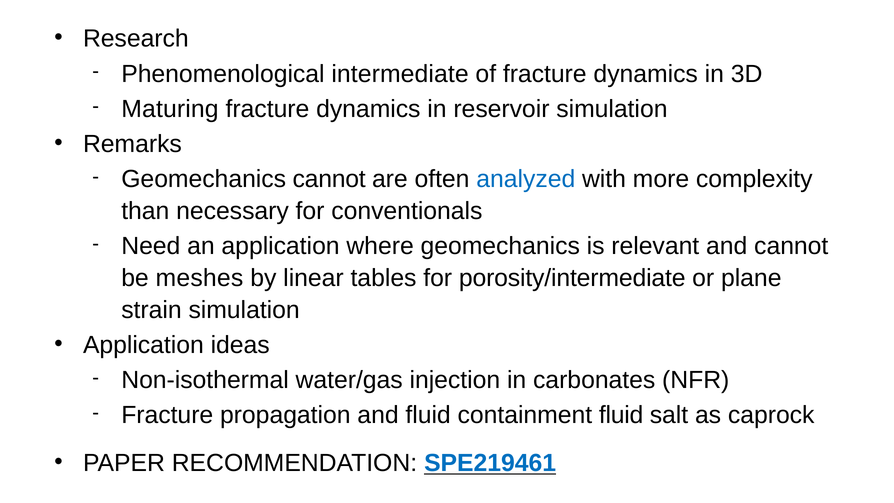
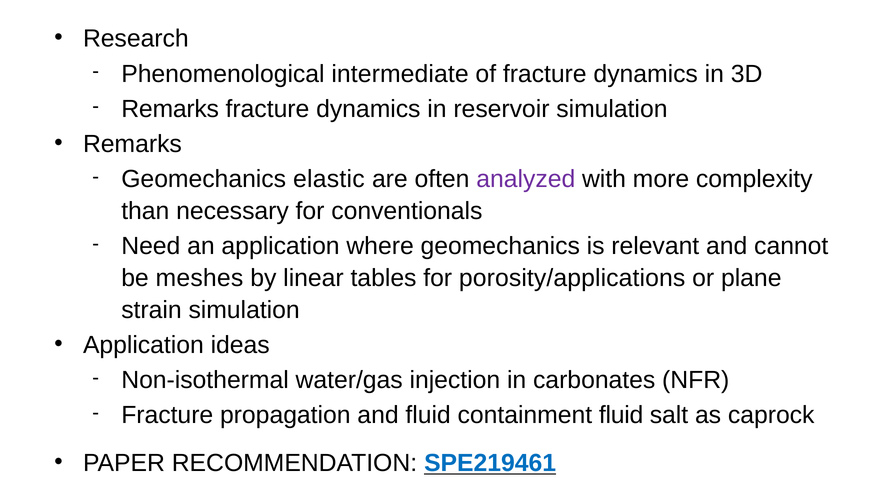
Maturing: Maturing -> Remarks (170, 109)
Geomechanics cannot: cannot -> elastic (329, 179)
analyzed colour: blue -> purple (526, 179)
porosity/intermediate: porosity/intermediate -> porosity/applications (572, 278)
